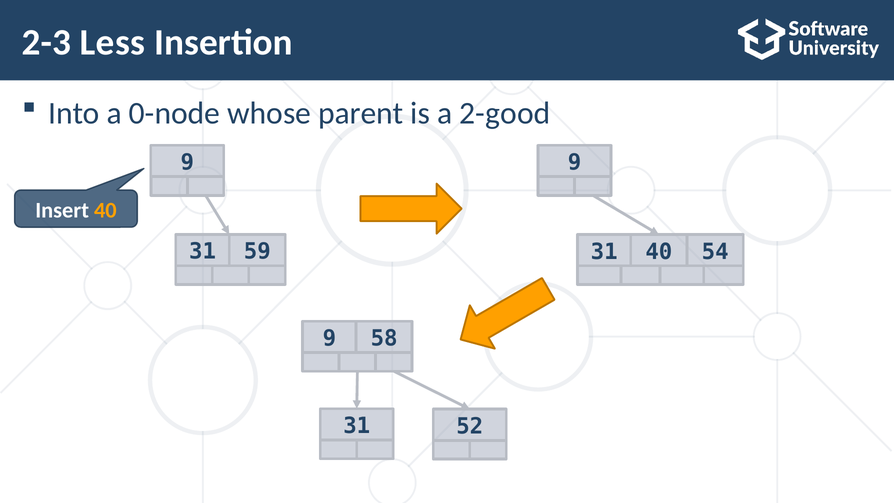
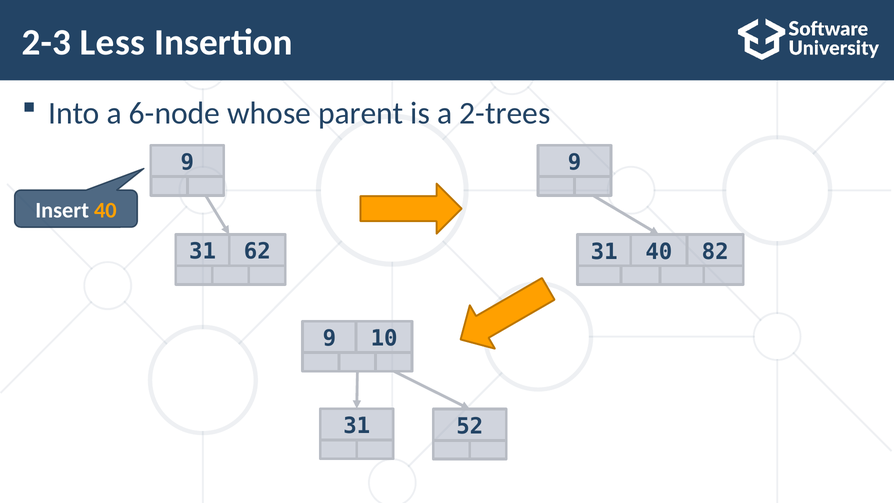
0-node: 0-node -> 6-node (174, 113)
2-good: 2-good -> 2-trees (505, 113)
59: 59 -> 62 (257, 252)
54: 54 -> 82 (715, 252)
58: 58 -> 10 (384, 338)
